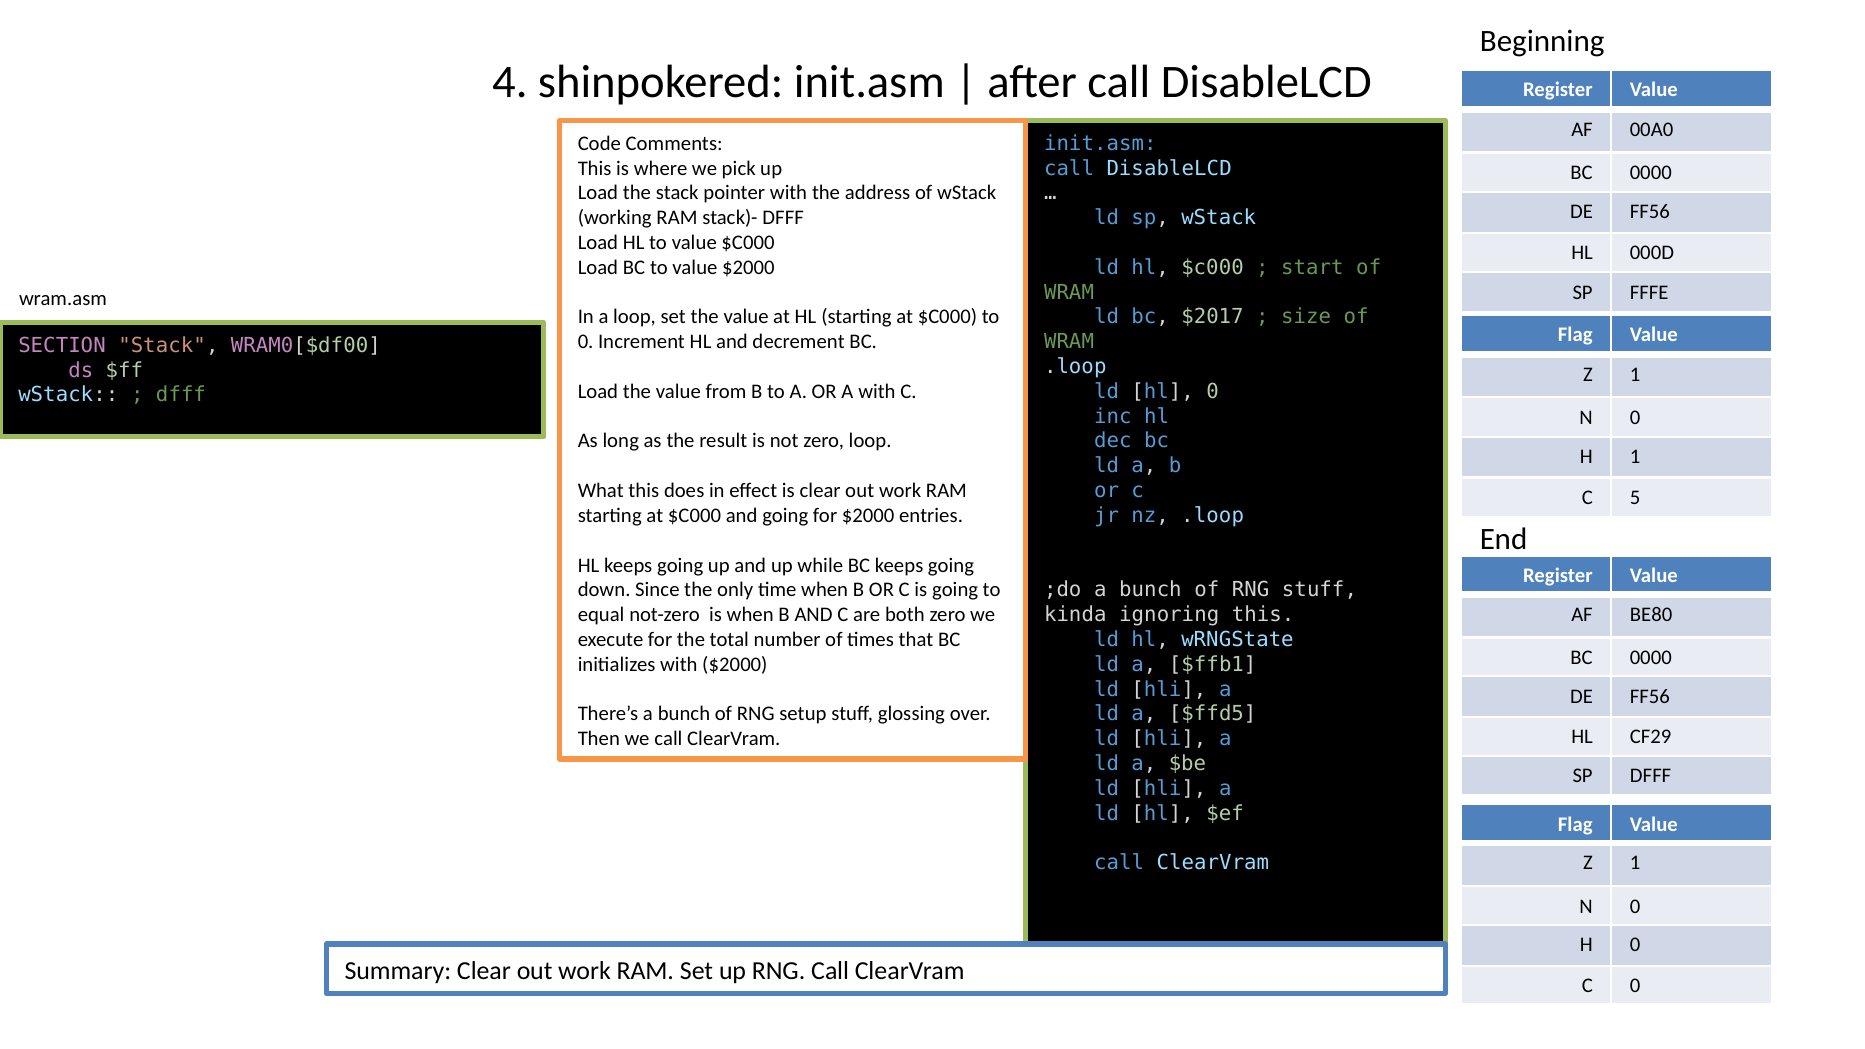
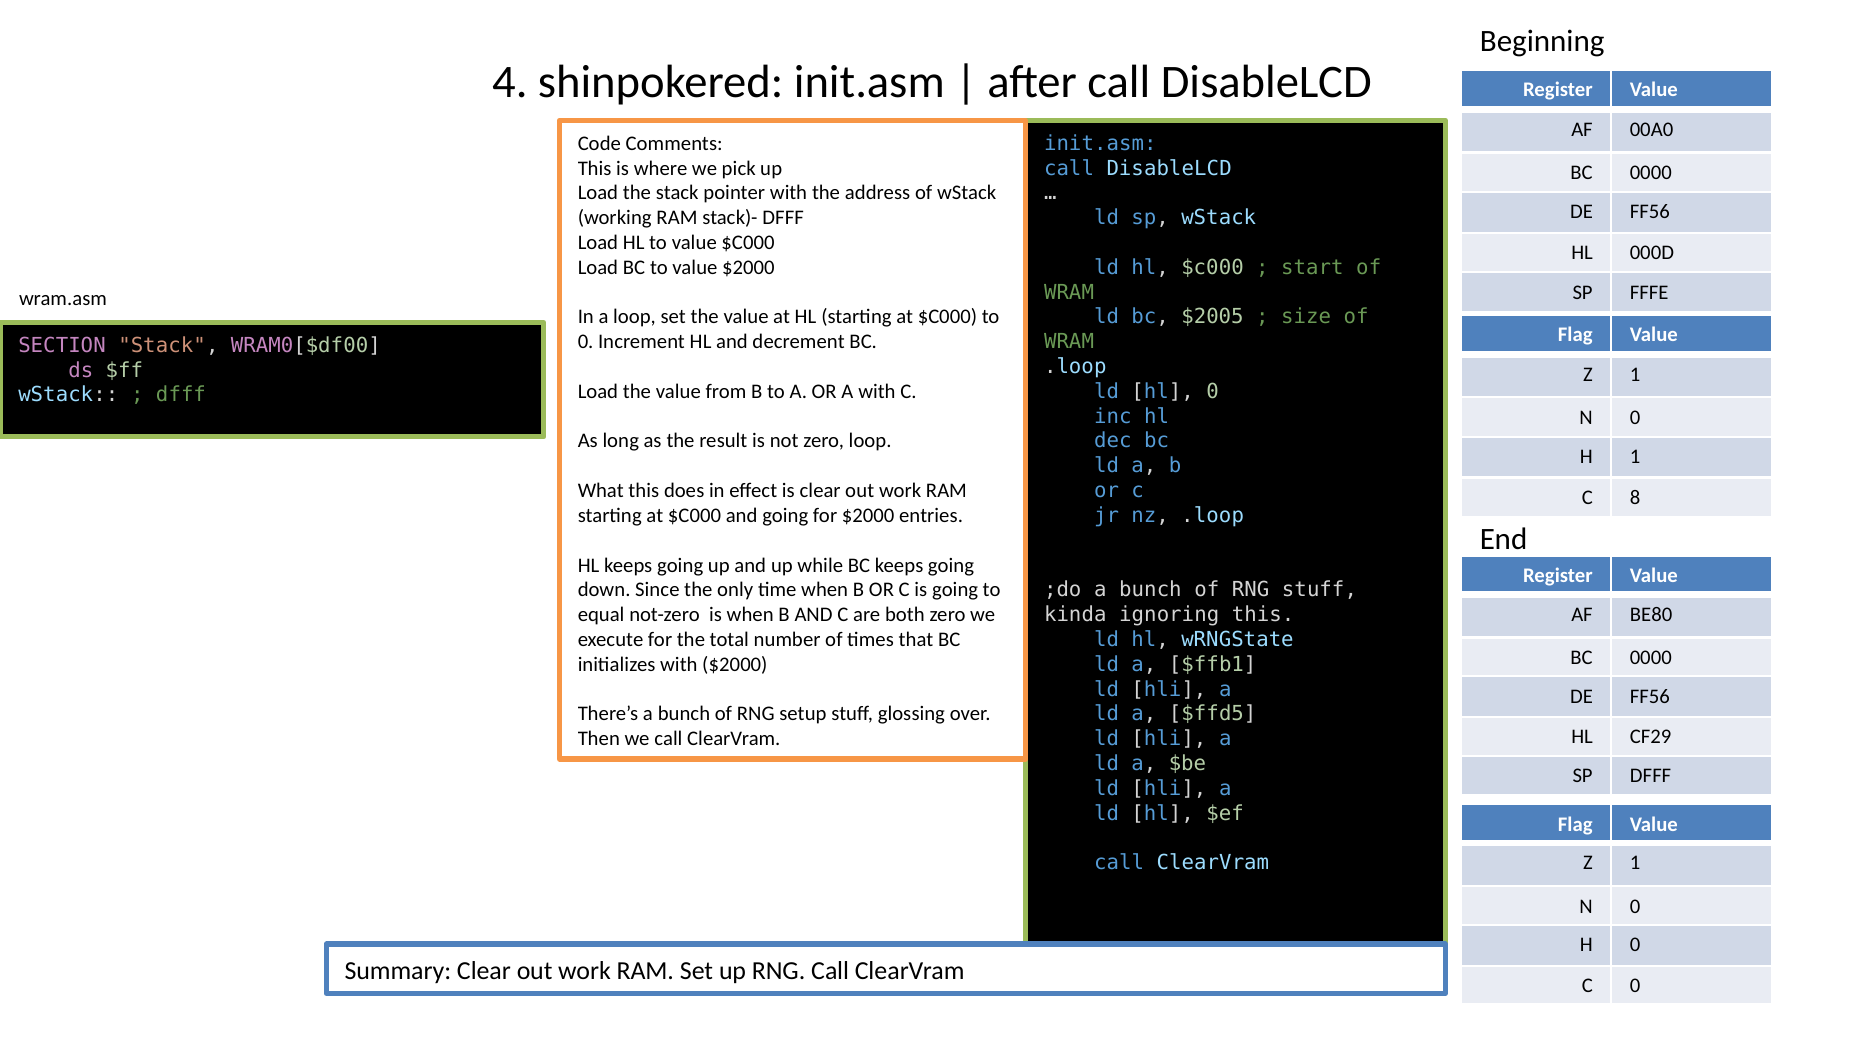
$2017: $2017 -> $2005 (1212, 317)
5: 5 -> 8 (1635, 498)
